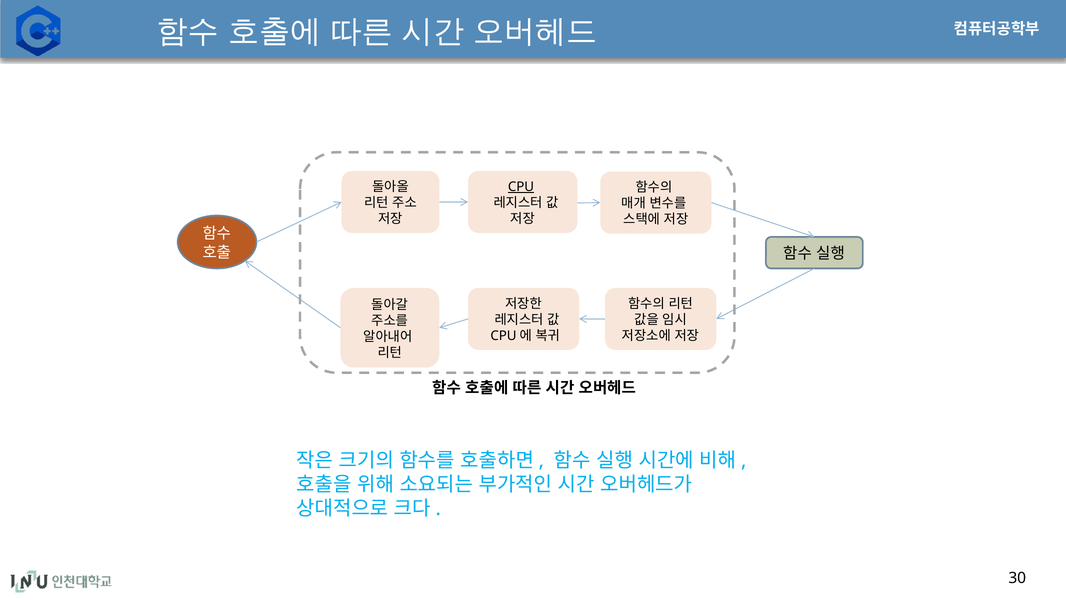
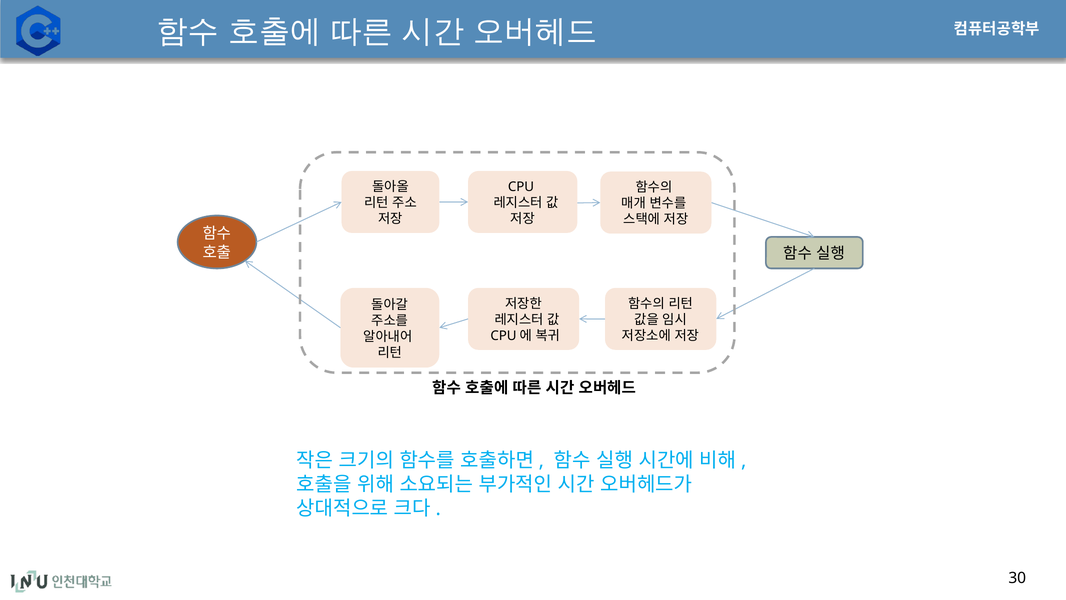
CPU underline: present -> none (521, 187)
